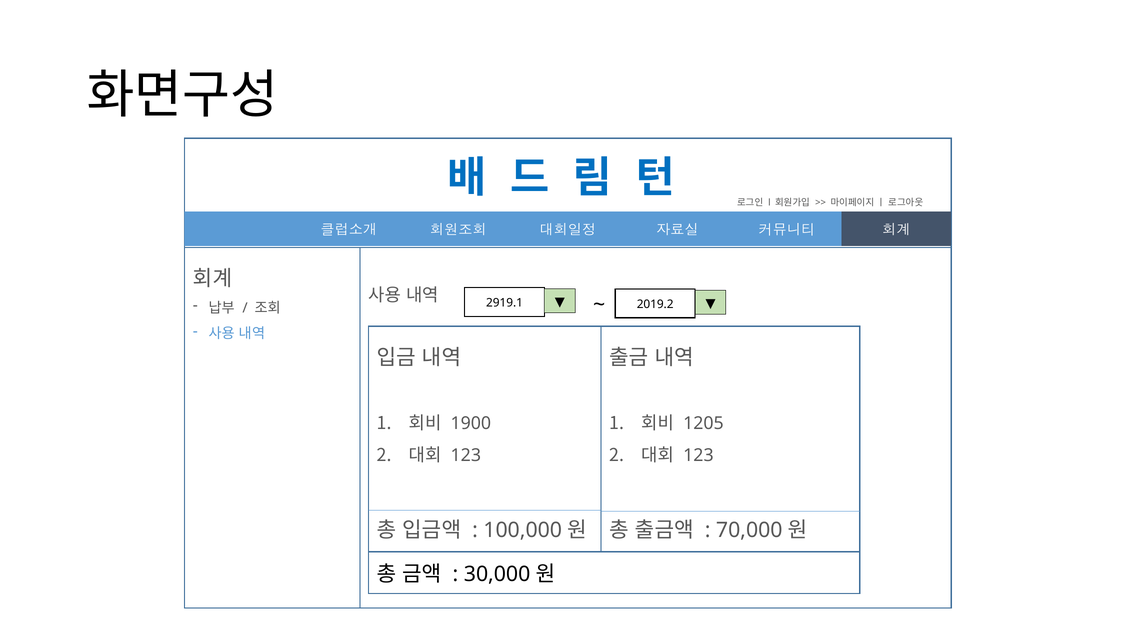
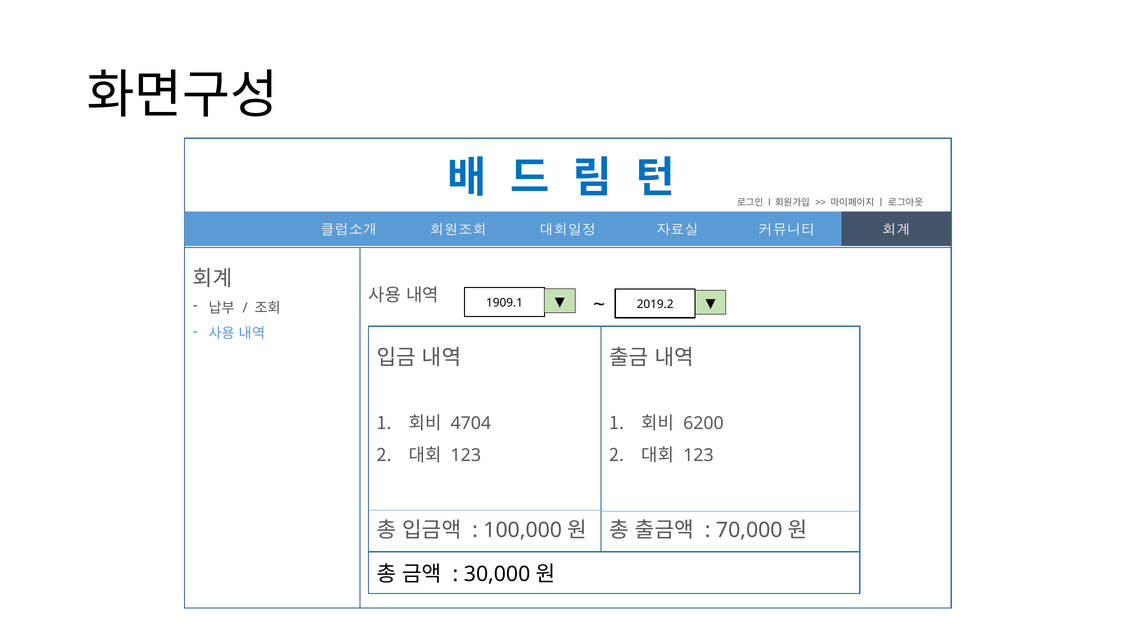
2919.1: 2919.1 -> 1909.1 (504, 303)
1900: 1900 -> 4704 (471, 423)
1205: 1205 -> 6200 (704, 423)
